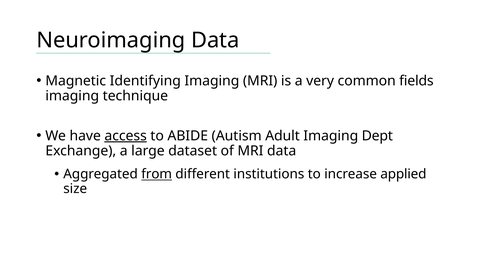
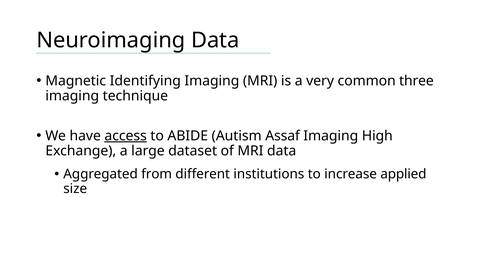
fields: fields -> three (416, 81)
Adult: Adult -> Assaf (283, 136)
Dept: Dept -> High (377, 136)
from underline: present -> none (157, 174)
